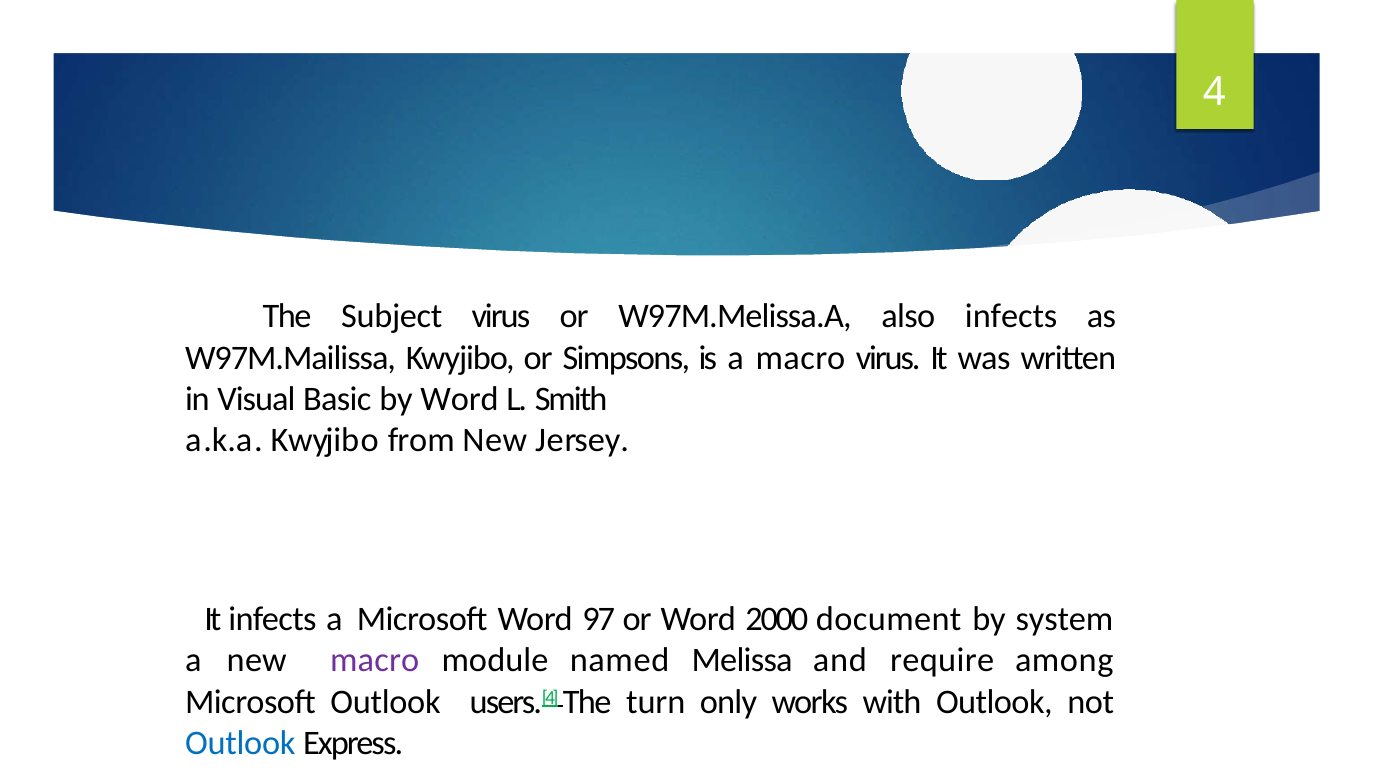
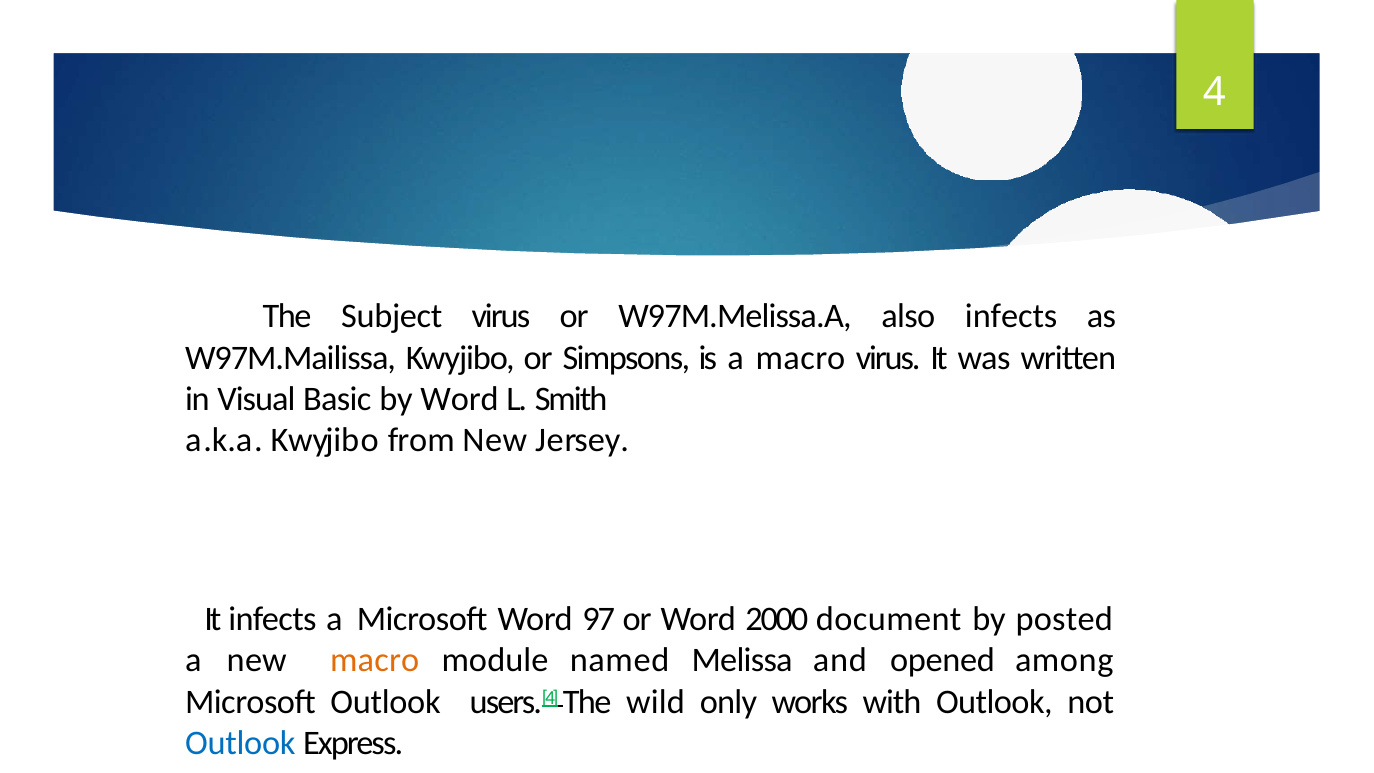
system: system -> posted (1064, 619)
macro colour: purple -> orange (375, 660)
require: require -> opened (942, 660)
turn: turn -> wild (656, 702)
